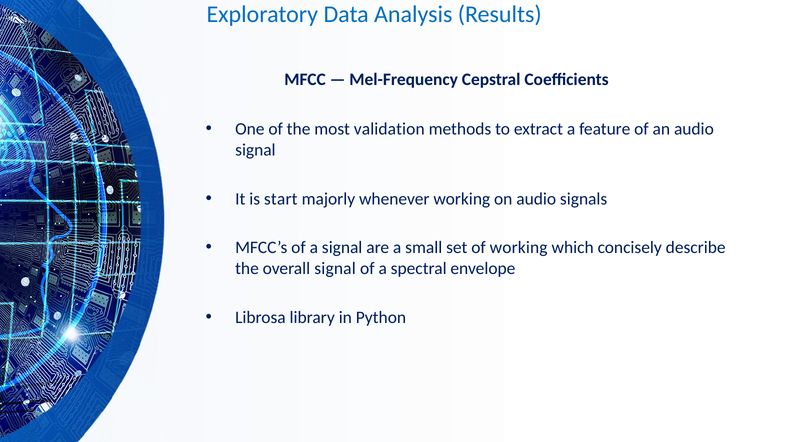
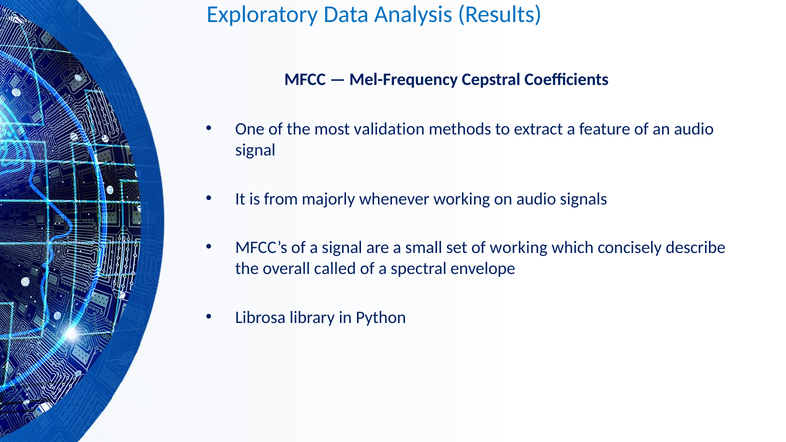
start: start -> from (281, 199)
overall signal: signal -> called (335, 269)
